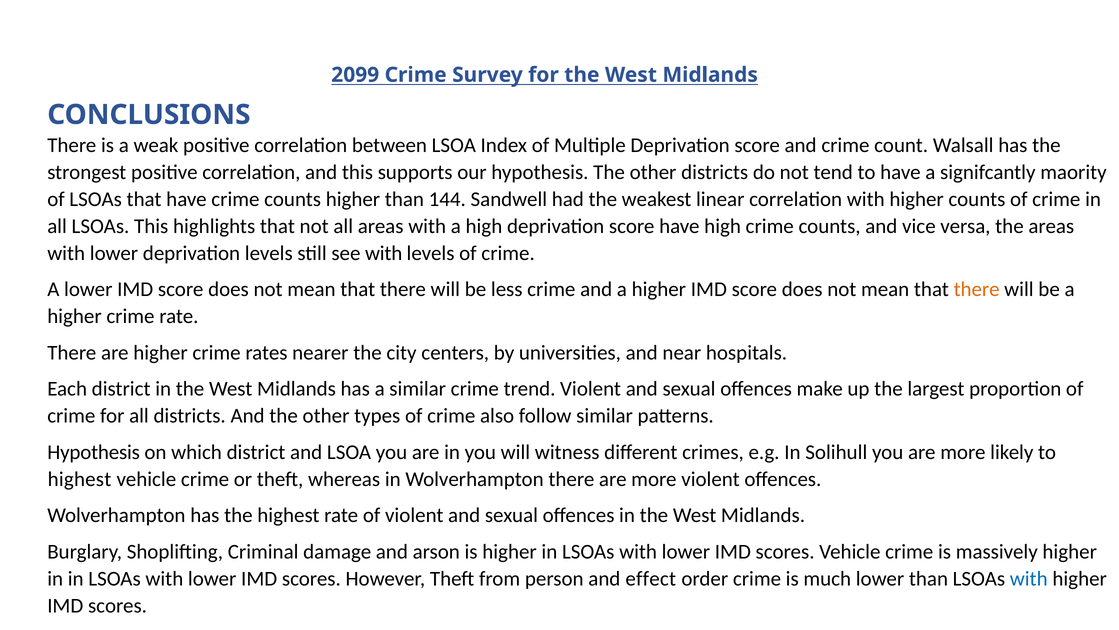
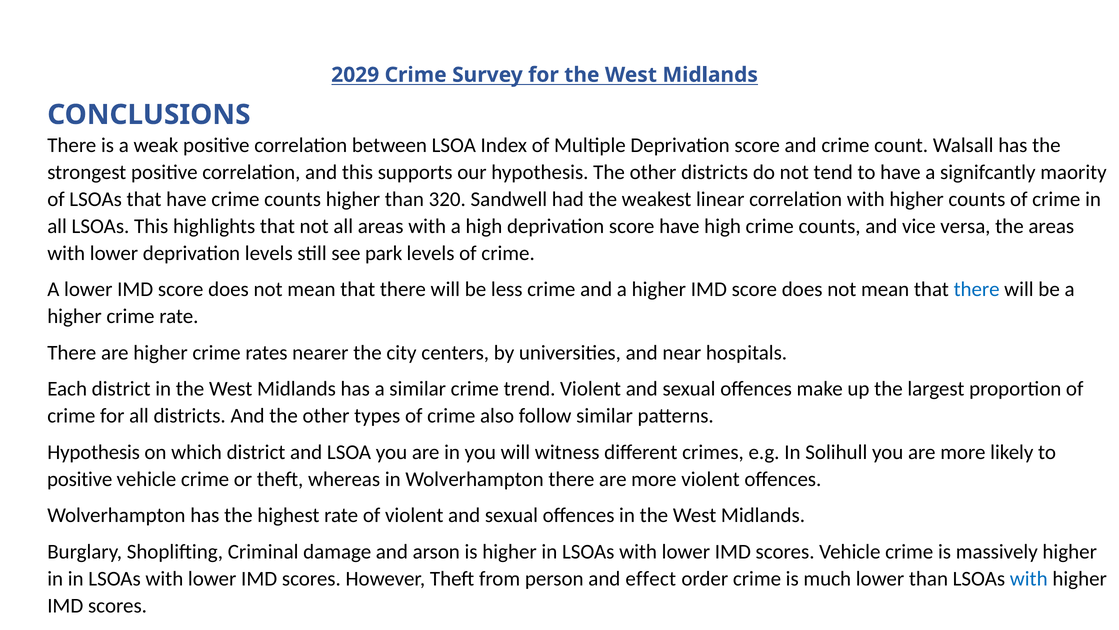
2099: 2099 -> 2029 (355, 75)
144: 144 -> 320 (447, 199)
see with: with -> park (384, 253)
there colour: orange -> blue (977, 289)
highest: highest -> positive (80, 479)
